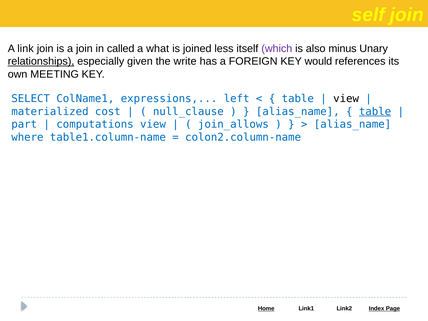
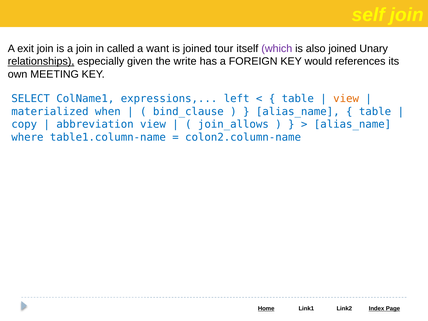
link: link -> exit (26, 48)
what: what -> want (158, 48)
less: less -> tour (224, 48)
also minus: minus -> joined (342, 48)
view colour: black -> orange (346, 99)
cost: cost -> when (108, 111)
null_clause: null_clause -> bind_clause (188, 111)
table underline: present -> none (375, 111)
part: part -> copy (24, 124)
computations: computations -> abbreviation (95, 124)
